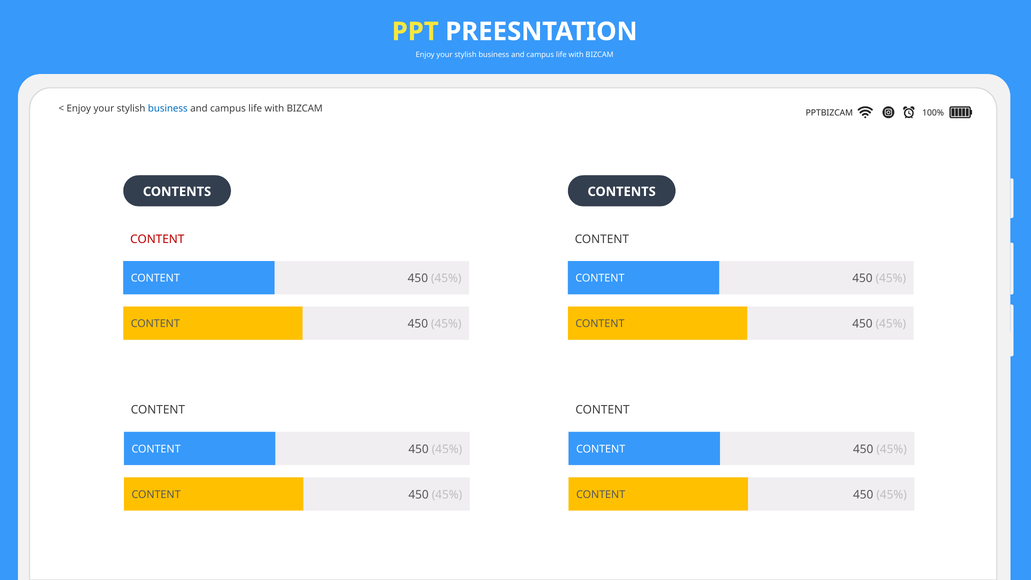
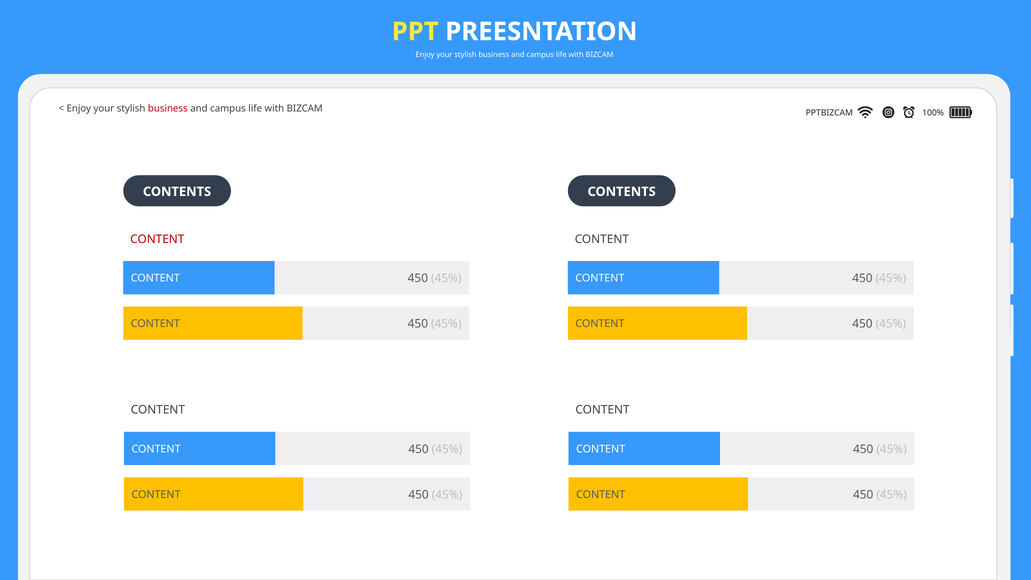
business colour: blue -> red (168, 109)
